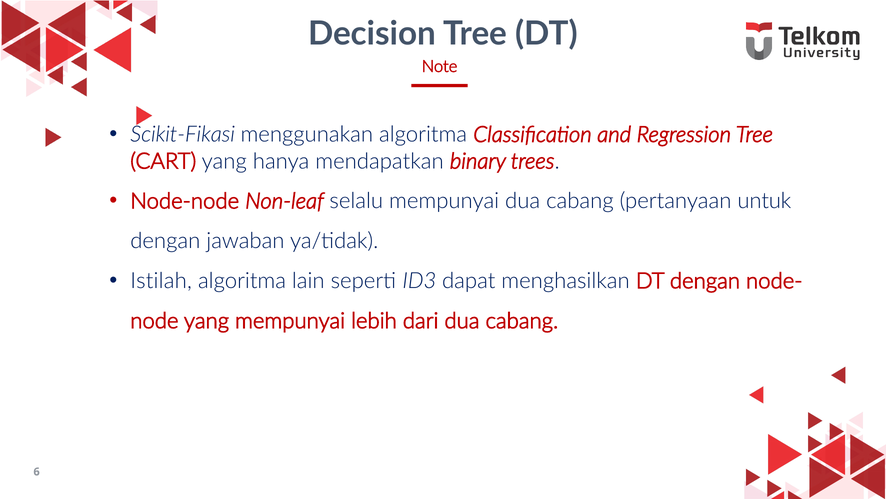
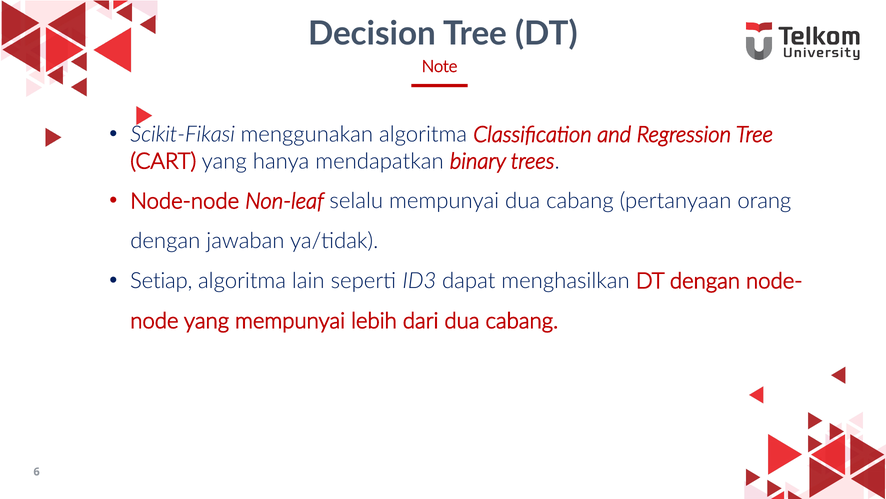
untuk: untuk -> orang (764, 201)
Istilah: Istilah -> Setiap (161, 281)
